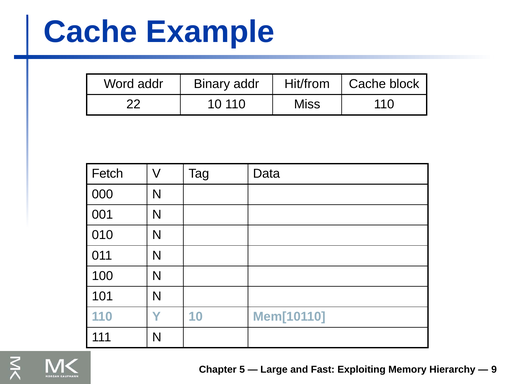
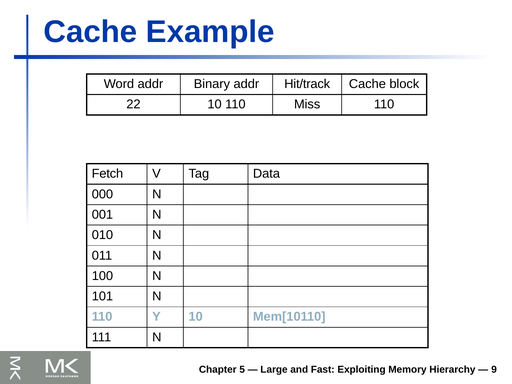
Hit/from: Hit/from -> Hit/track (307, 84)
